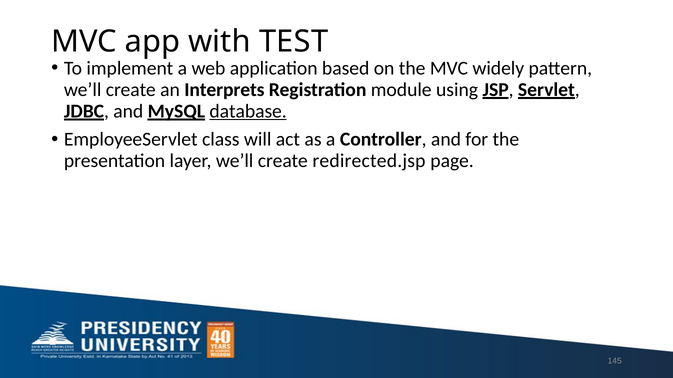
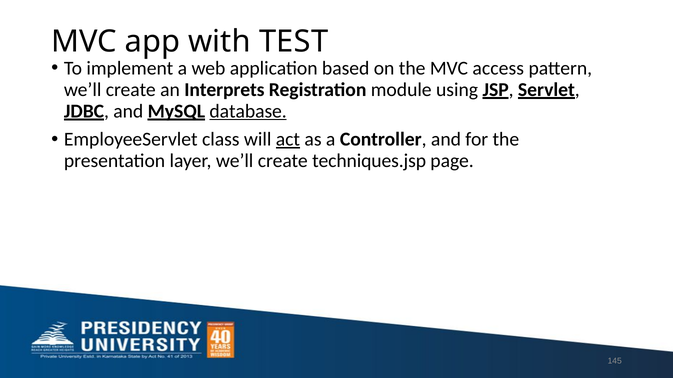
widely: widely -> access (498, 68)
act underline: none -> present (288, 140)
redirected.jsp: redirected.jsp -> techniques.jsp (369, 161)
